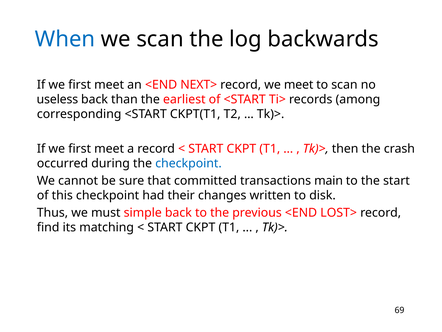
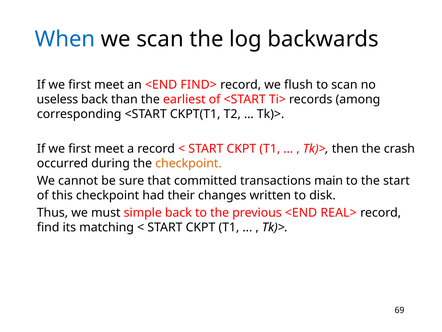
NEXT>: NEXT> -> FIND> (199, 85)
we meet: meet -> flush (299, 85)
checkpoint colour: blue -> orange (188, 163)
LOST>: LOST> -> REAL> (339, 212)
